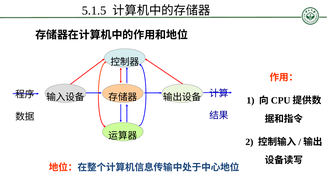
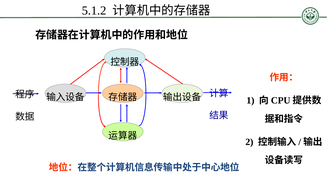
5.1.5: 5.1.5 -> 5.1.2 (94, 11)
